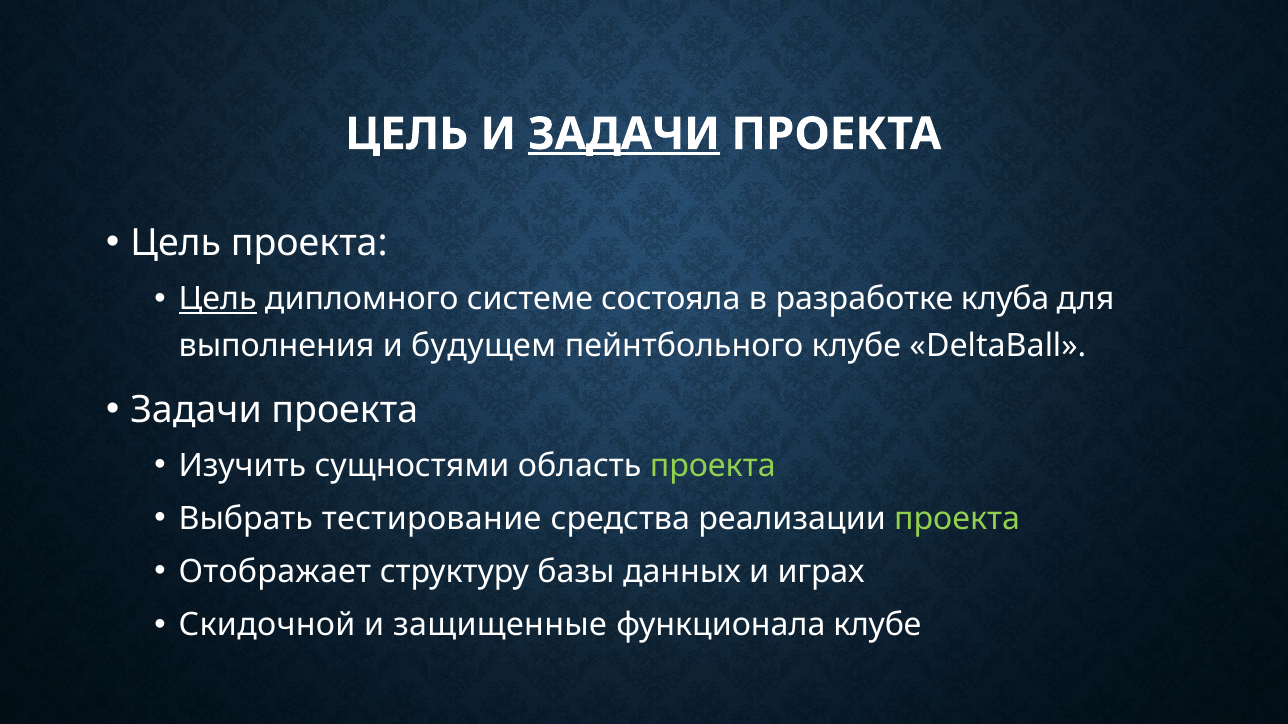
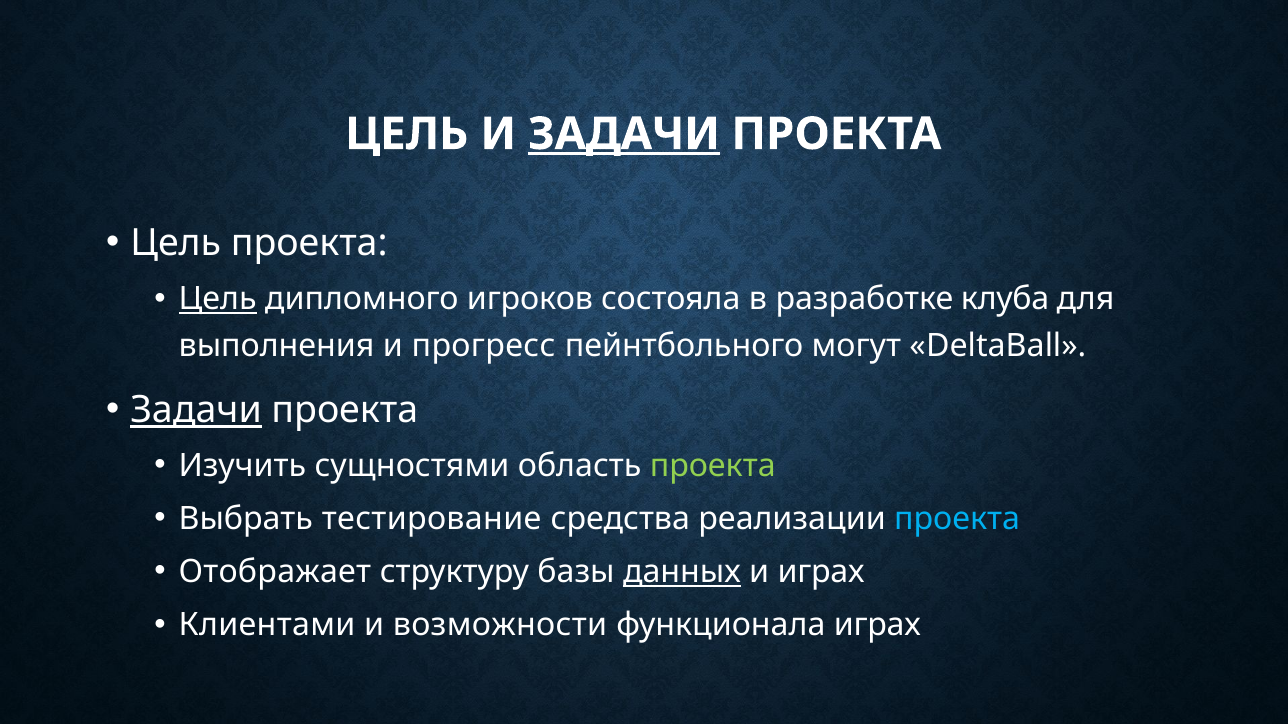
системе: системе -> игроков (530, 299)
будущем: будущем -> прогресс (484, 346)
пейнтбольного клубе: клубе -> могут (856, 346)
Задачи underline: none -> present (196, 411)
проекта colour: light green -> light blue (957, 519)
данных underline: none -> present (682, 573)
Скидочной: Скидочной -> Клиентами (267, 626)
защищенные: защищенные -> возможности (500, 626)
функционала клубе: клубе -> играх (877, 626)
